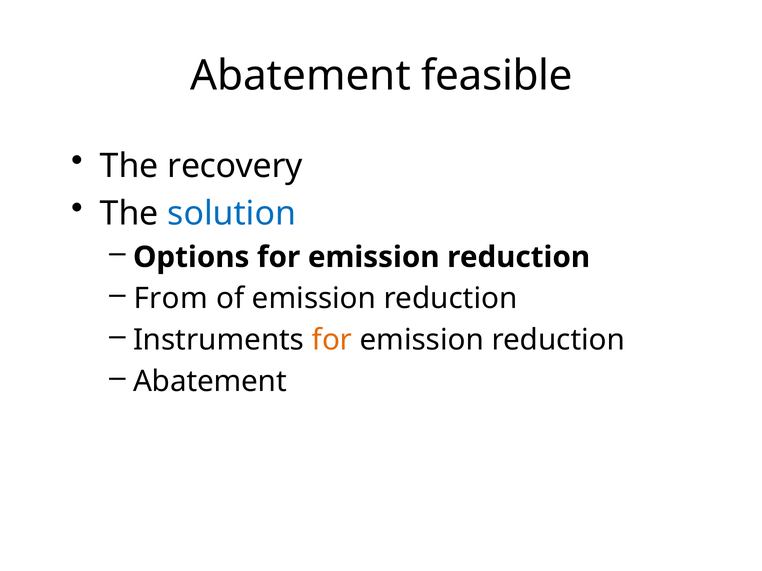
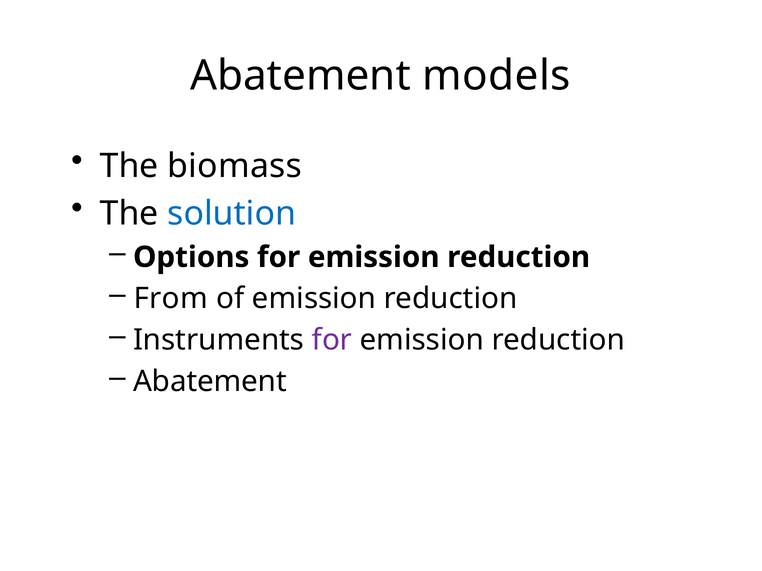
feasible: feasible -> models (496, 76)
recovery: recovery -> biomass (235, 166)
for colour: orange -> purple (332, 340)
